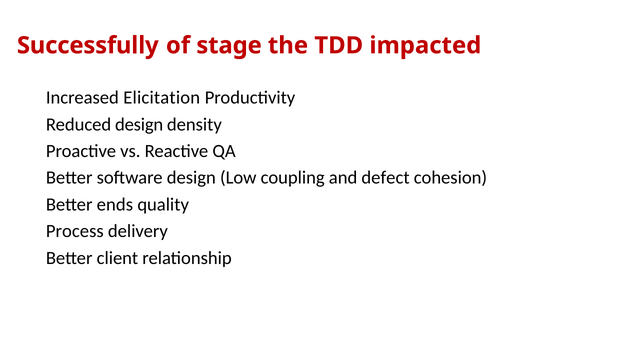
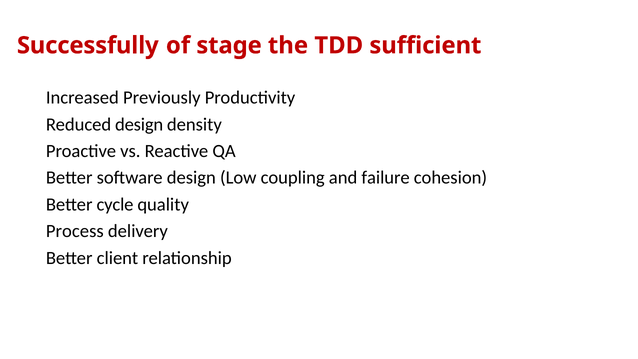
impacted: impacted -> sufficient (425, 45)
Elicitation: Elicitation -> Previously (162, 98)
defect: defect -> failure (386, 178)
ends: ends -> cycle (115, 204)
